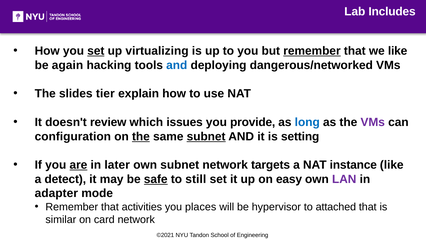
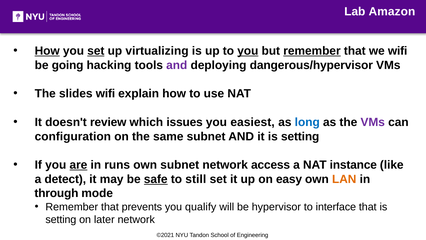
Includes: Includes -> Amazon (392, 11)
How underline: none -> present (47, 51)
you underline: none -> present (248, 51)
we like: like -> wifi (398, 51)
again: again -> going (68, 65)
and colour: blue -> purple (177, 65)
dangerous/networked: dangerous/networked -> dangerous/hypervisor (311, 65)
slides tier: tier -> wifi (105, 94)
provide: provide -> easiest (253, 122)
the underline: present -> none (141, 136)
subnet underline: present -> none (206, 136)
later: later -> runs (117, 165)
targets: targets -> access (271, 165)
LAN colour: purple -> orange (344, 179)
adapter: adapter -> through (56, 193)
activities: activities -> prevents (142, 207)
places: places -> qualify (201, 207)
attached: attached -> interface (336, 207)
similar: similar -> setting (61, 219)
card: card -> later (104, 219)
